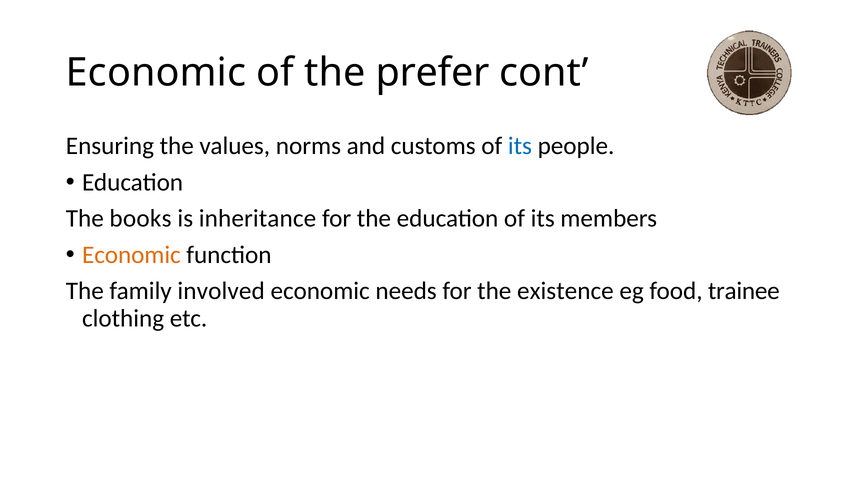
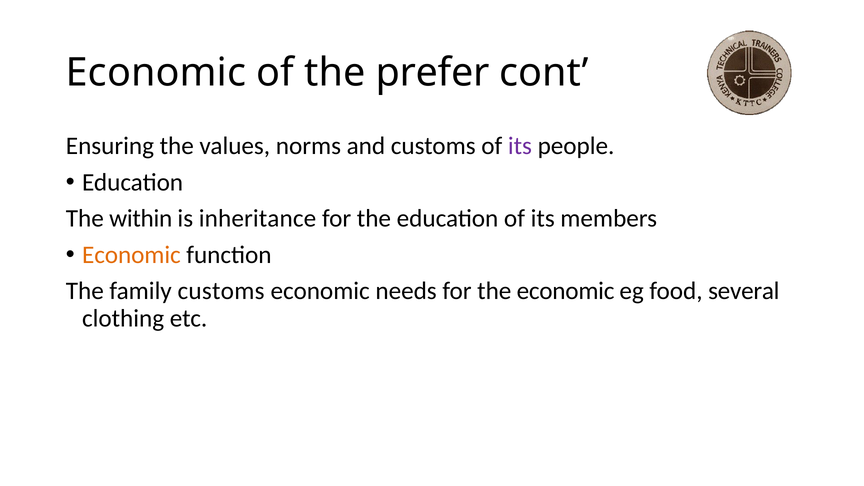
its colour: blue -> purple (520, 146)
books: books -> within (141, 219)
family involved: involved -> customs (221, 291)
the existence: existence -> economic (566, 291)
trainee: trainee -> several (744, 291)
